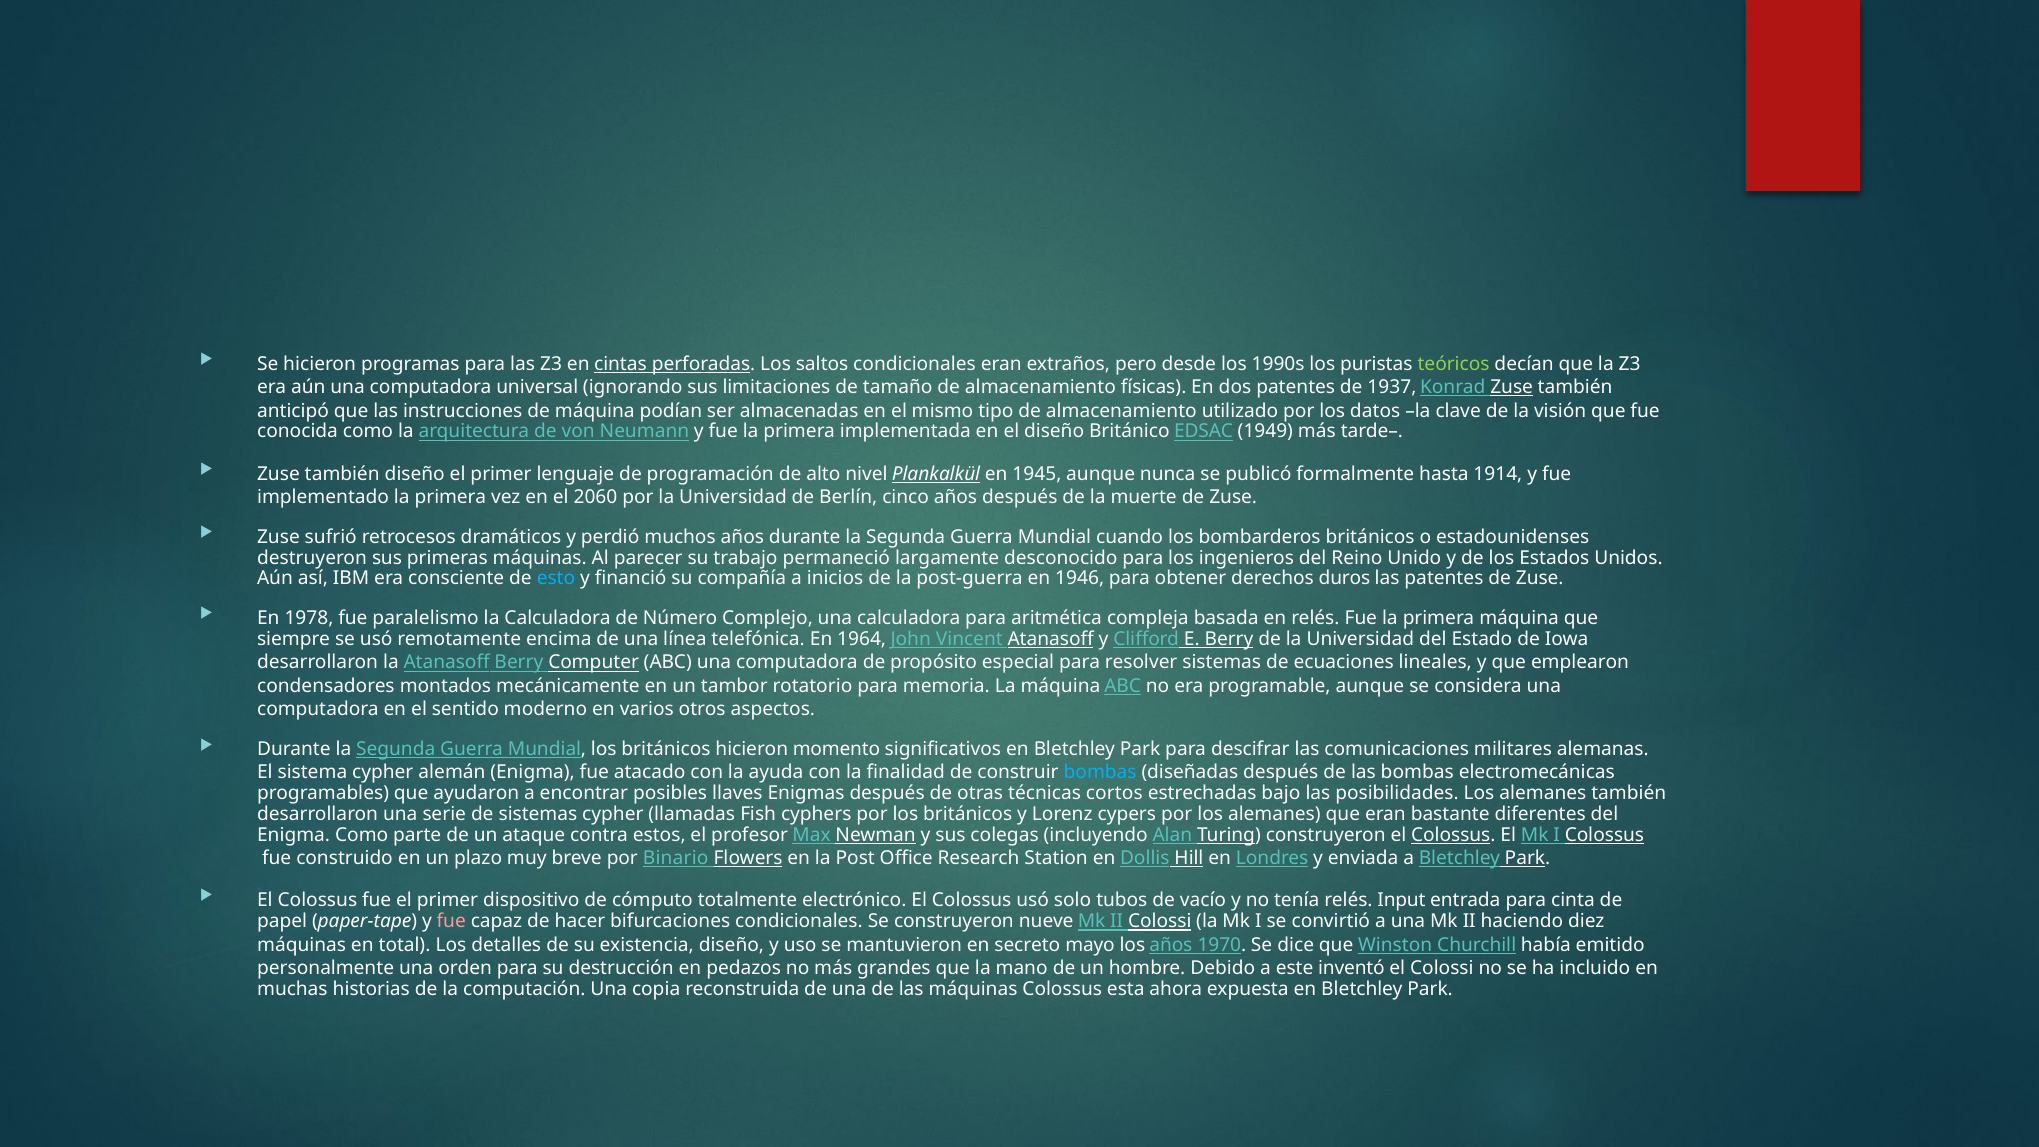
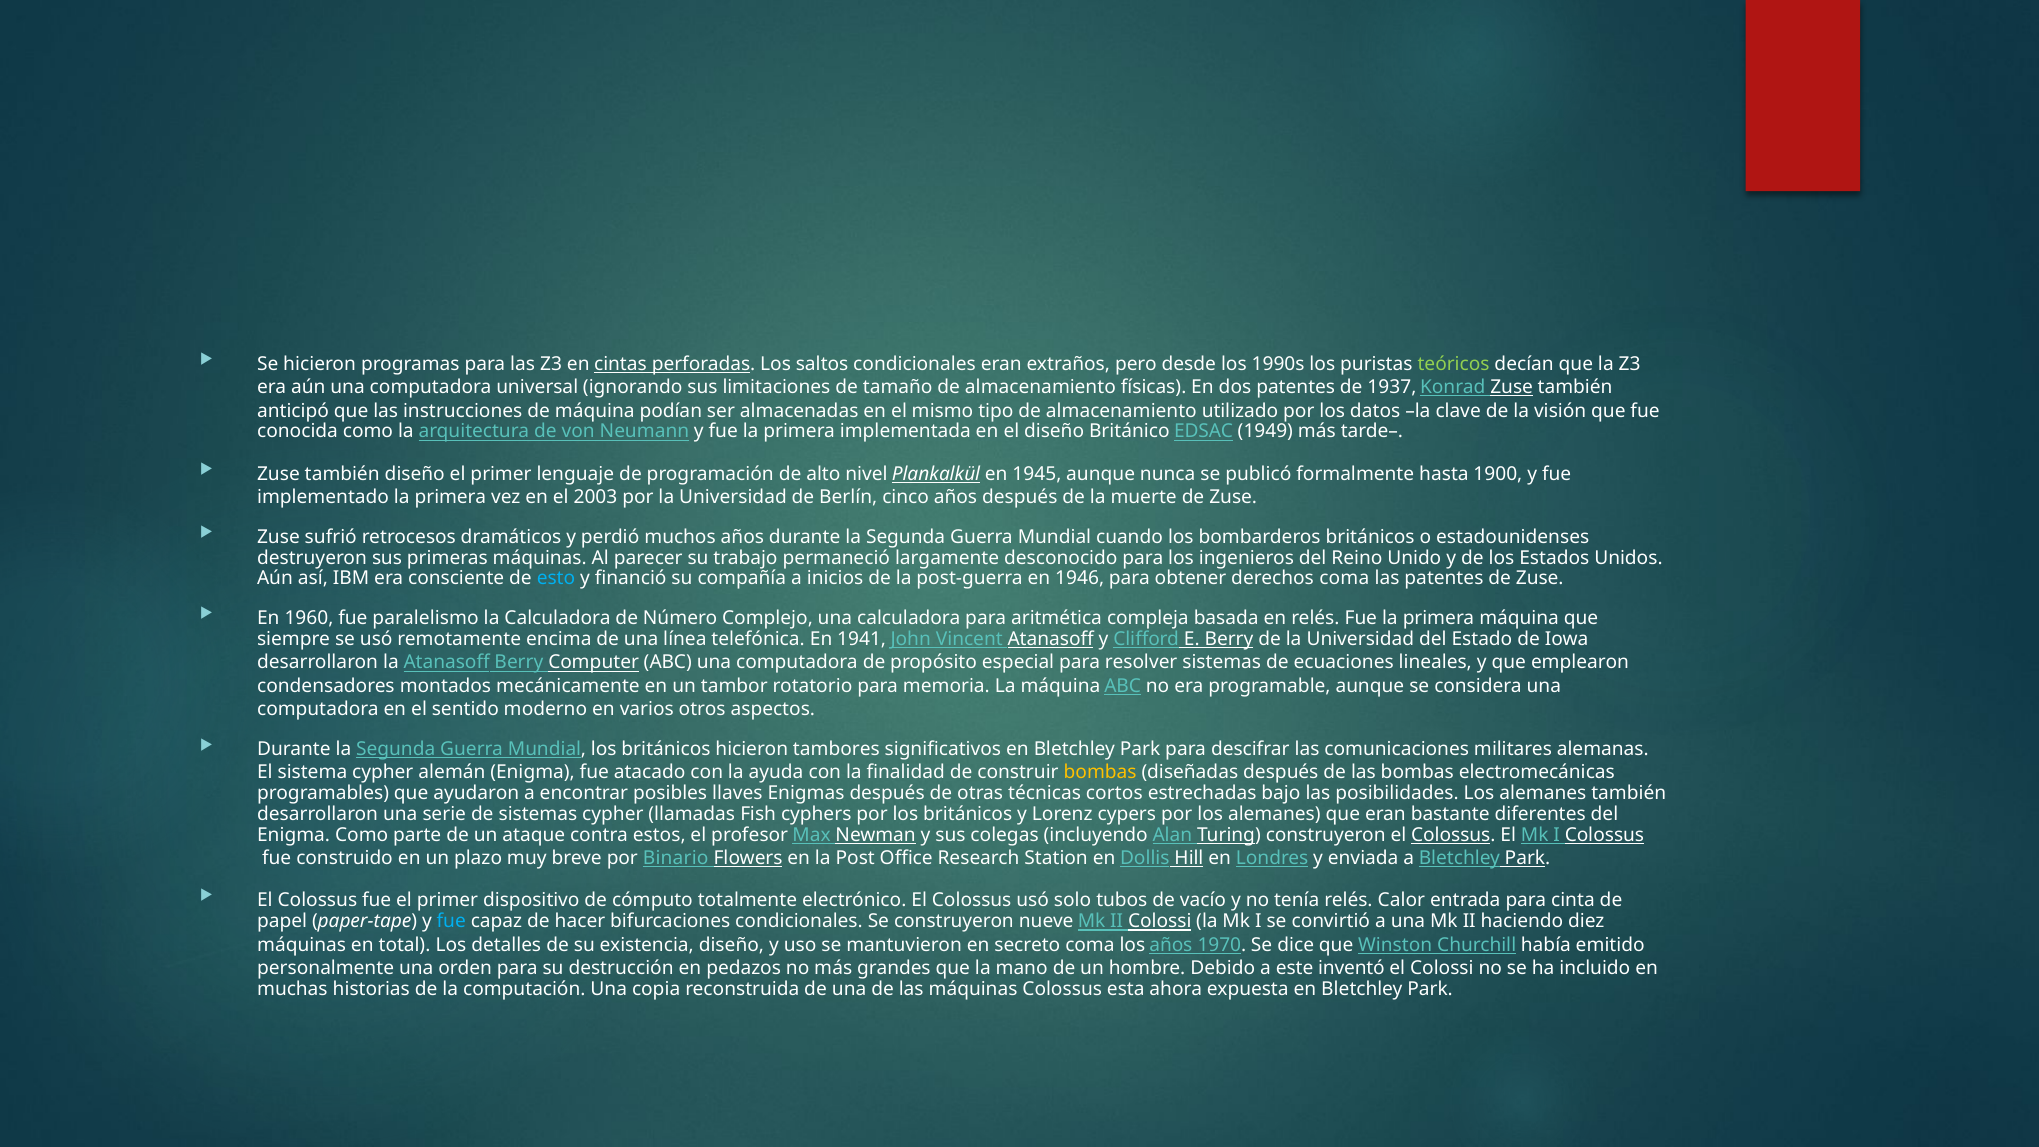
1914: 1914 -> 1900 (1498, 474)
2060: 2060 -> 2003 (595, 497)
derechos duros: duros -> coma (1344, 579)
1978: 1978 -> 1960 (309, 618)
1964: 1964 -> 1941 (862, 639)
momento: momento -> tambores (836, 749)
bombas colour: light blue -> yellow (1100, 773)
Input: Input -> Calor (1401, 901)
fue colour: pink -> light blue (451, 921)
secreto mayo: mayo -> coma (1090, 945)
